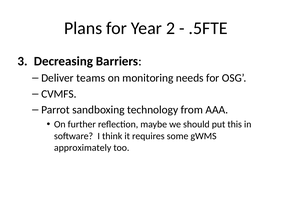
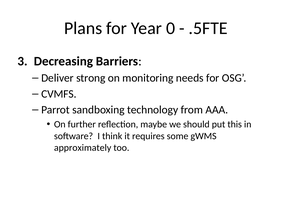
2: 2 -> 0 (171, 28)
teams: teams -> strong (91, 78)
